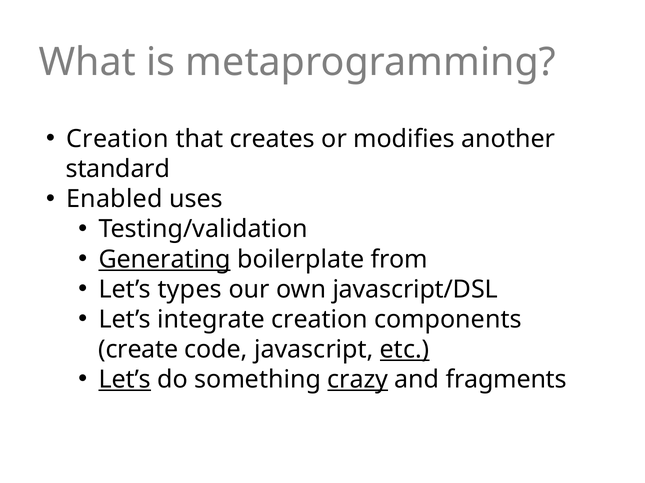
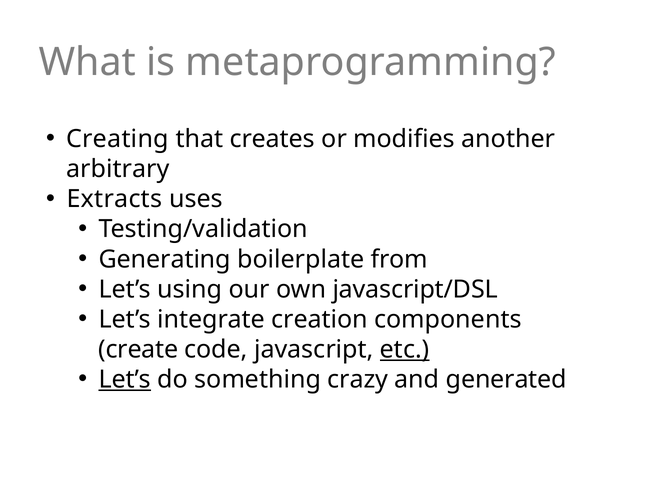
Creation: Creation -> Creating (118, 139)
standard: standard -> arbitrary (118, 169)
Enabled: Enabled -> Extracts (114, 199)
Generating underline: present -> none (165, 260)
types: types -> using (190, 290)
crazy underline: present -> none (358, 380)
fragments: fragments -> generated (506, 380)
